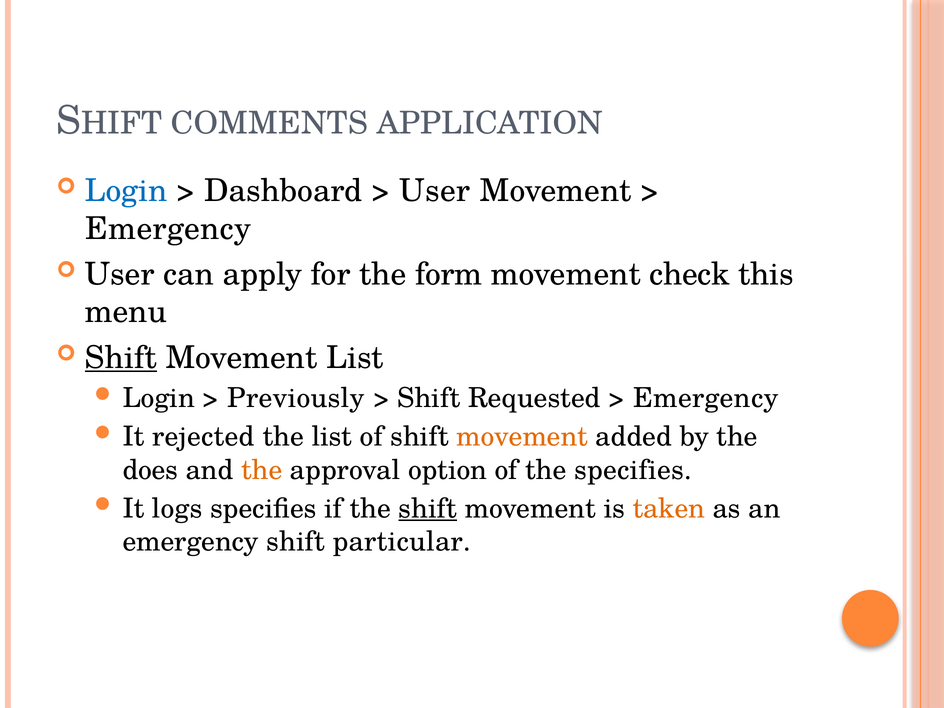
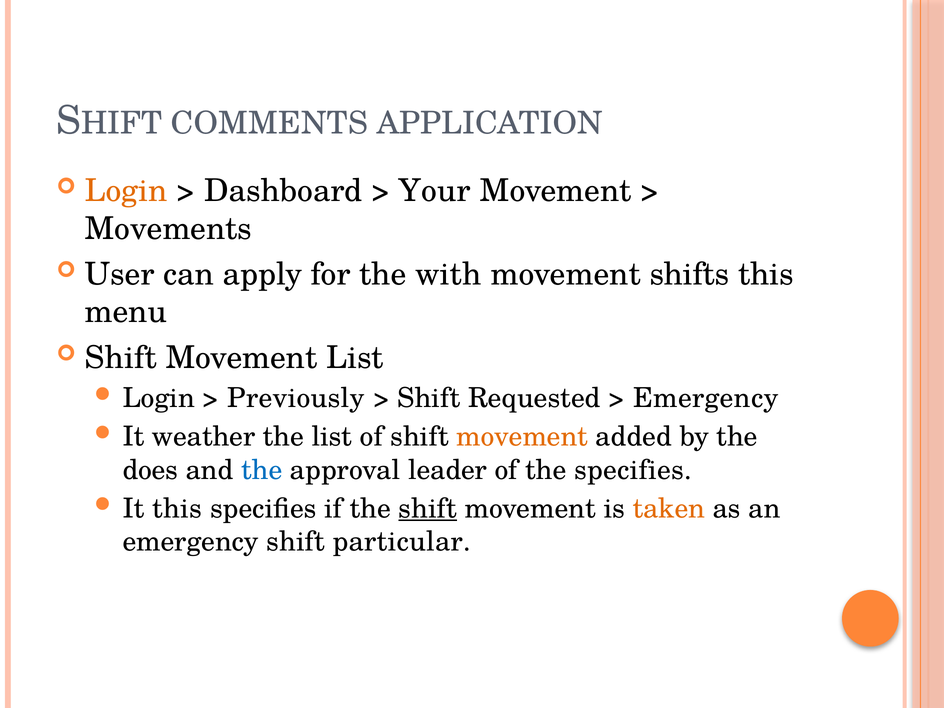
Login colour: blue -> orange (126, 191)
User: User -> Your (435, 191)
Emergency: Emergency -> Movements (168, 229)
form: form -> with (448, 274)
check: check -> shifts (690, 274)
Shift underline: present -> none (121, 358)
rejected: rejected -> weather (204, 437)
the colour: orange -> blue (262, 470)
option: option -> leader (448, 470)
It logs: logs -> this (177, 508)
